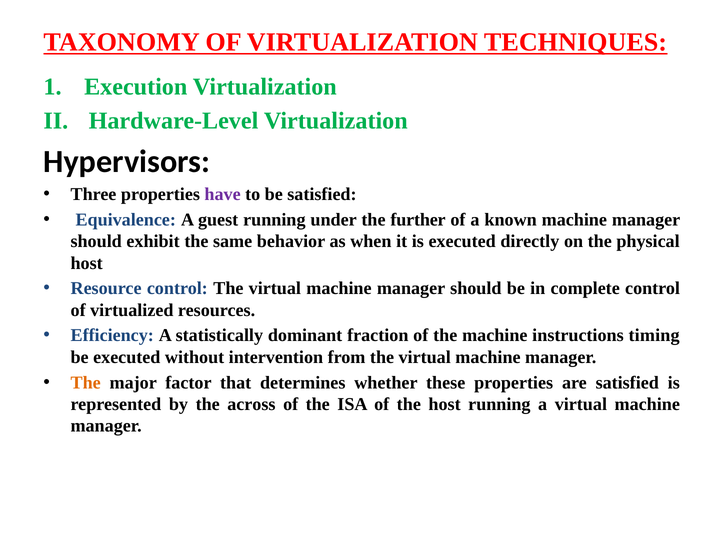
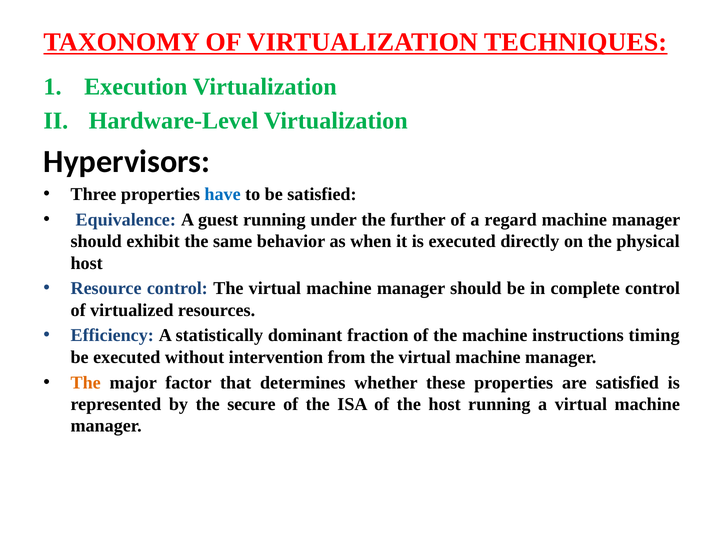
have colour: purple -> blue (223, 194)
known: known -> regard (511, 220)
across: across -> secure (251, 404)
